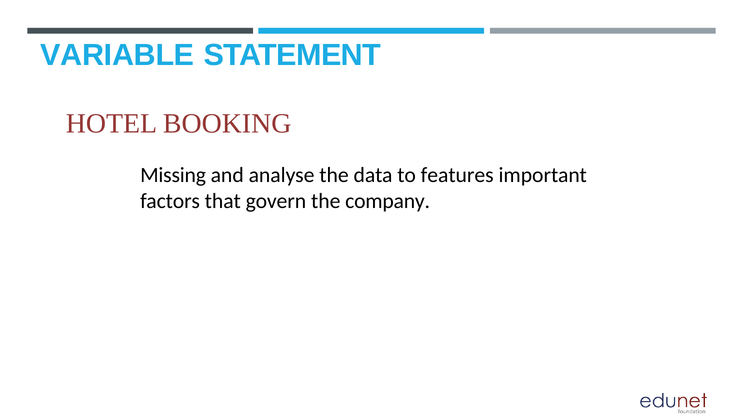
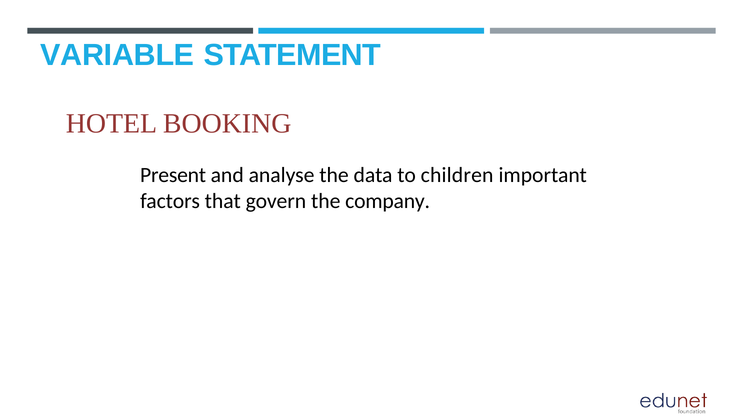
Missing: Missing -> Present (173, 175)
features: features -> children (457, 175)
